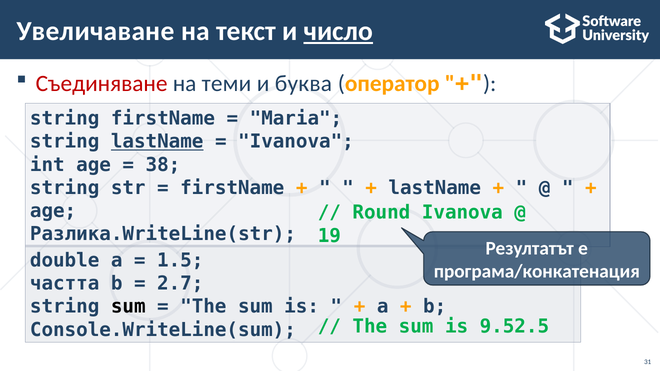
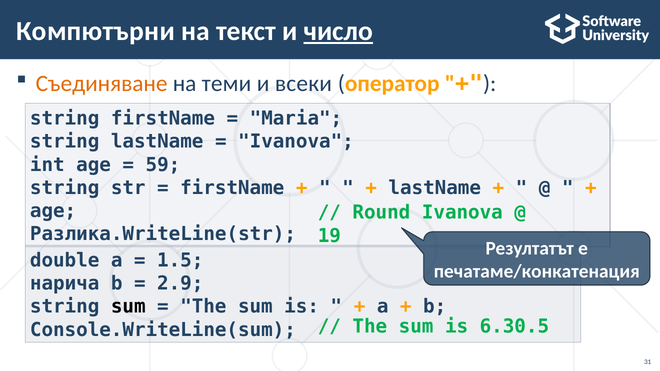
Увеличаване: Увеличаване -> Компютърни (96, 31)
Съединяване colour: red -> orange (102, 84)
буква: буква -> всеки (303, 84)
lastName underline: present -> none (157, 142)
38: 38 -> 59 (163, 165)
програма/конкатенация: програма/конкатенация -> печатаме/конкатенация (537, 271)
частта: частта -> нарича (65, 284)
2.7: 2.7 -> 2.9 (180, 284)
9.52.5: 9.52.5 -> 6.30.5 (514, 326)
